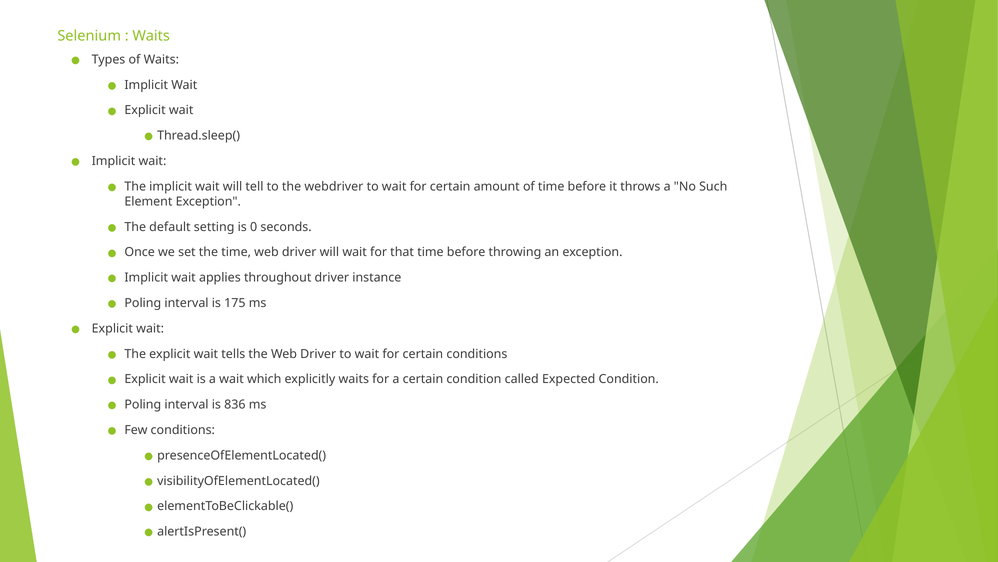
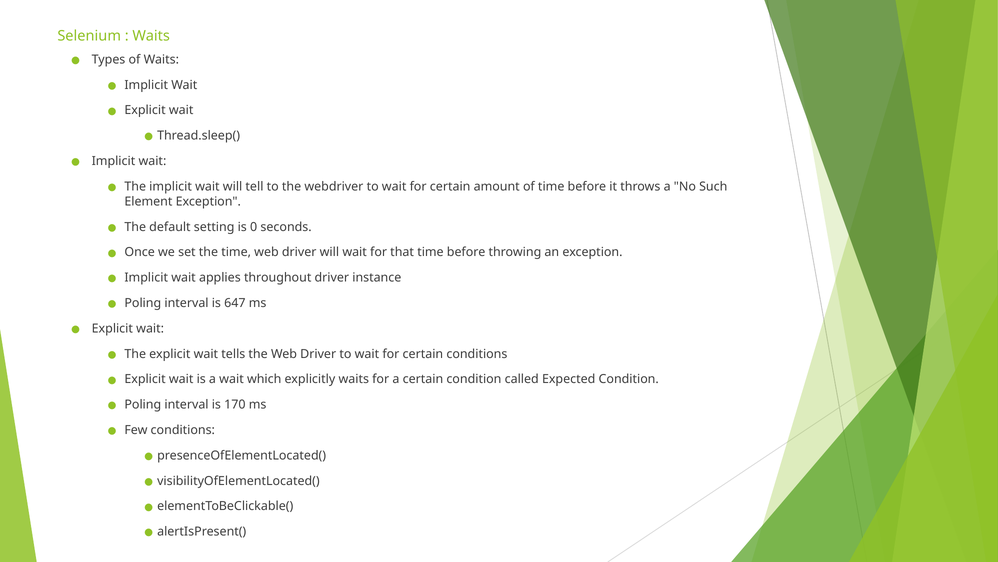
175: 175 -> 647 (235, 303)
836: 836 -> 170 (235, 404)
